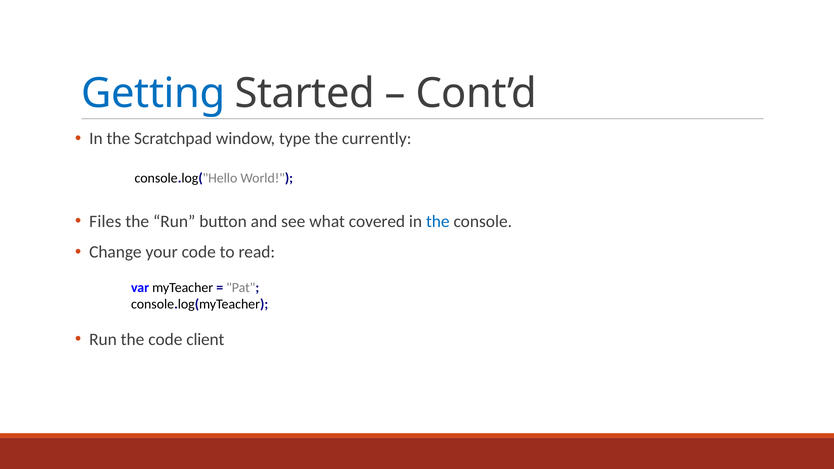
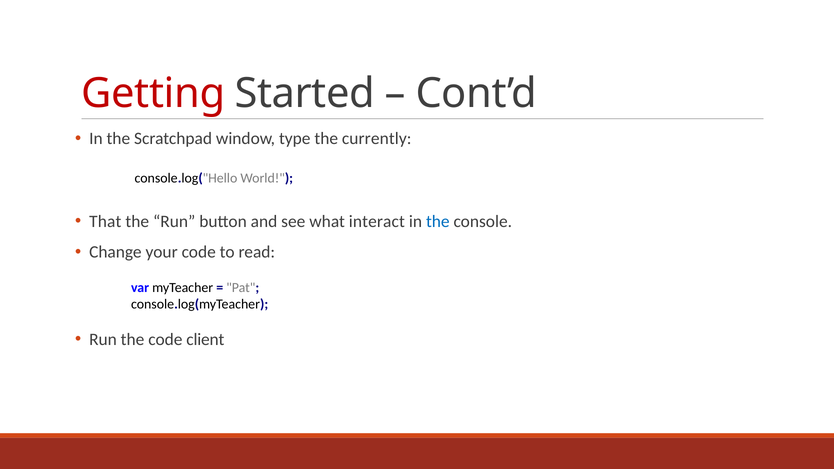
Getting colour: blue -> red (153, 93)
Files: Files -> That (105, 221)
covered: covered -> interact (377, 221)
